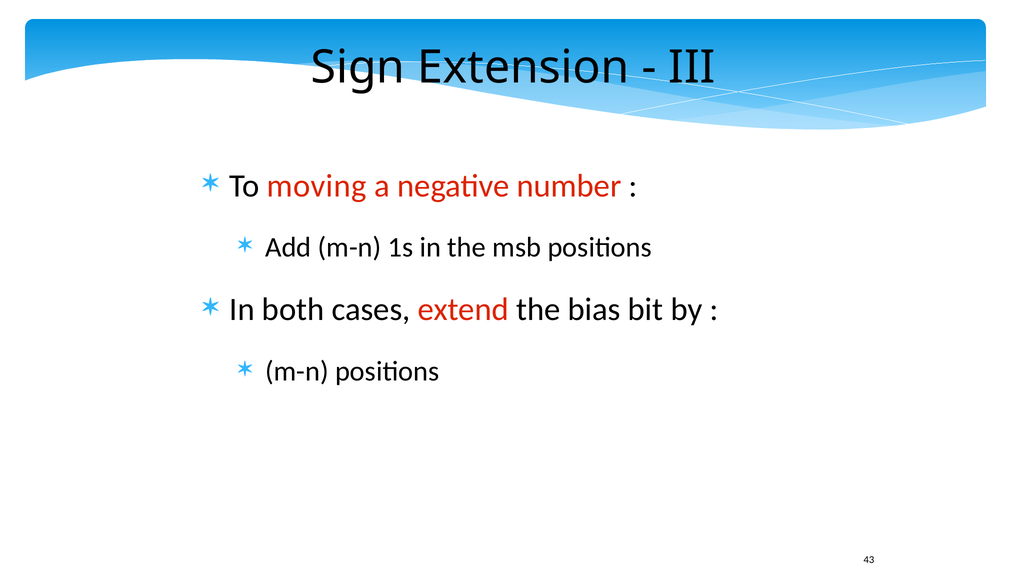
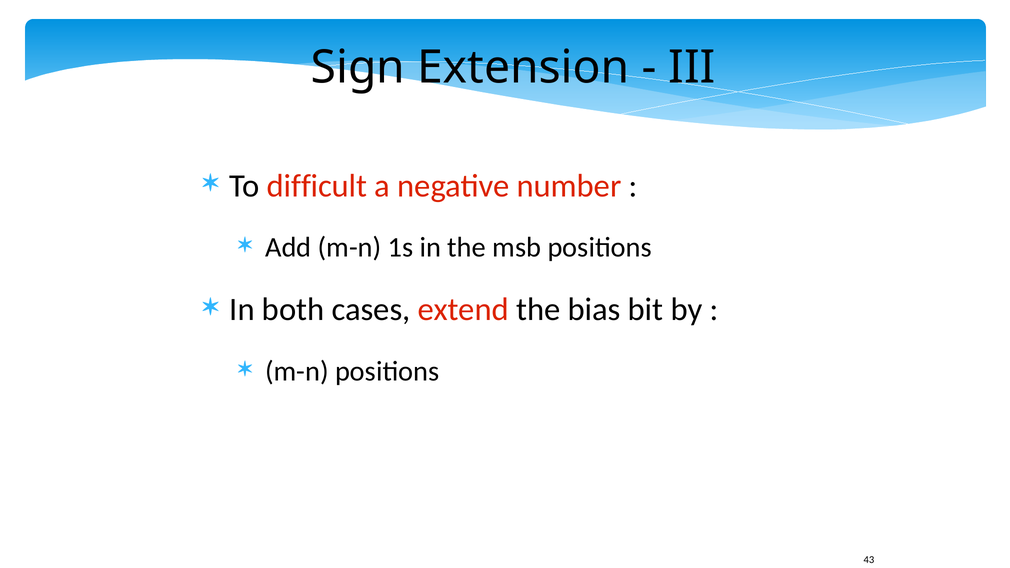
moving: moving -> difficult (317, 186)
